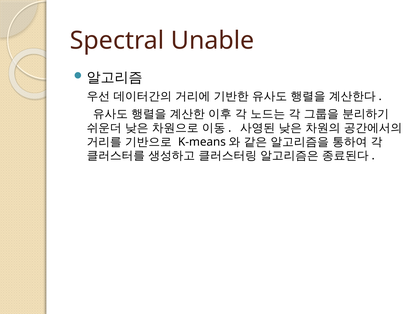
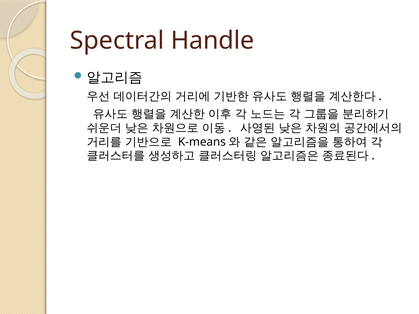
Unable: Unable -> Handle (213, 41)
